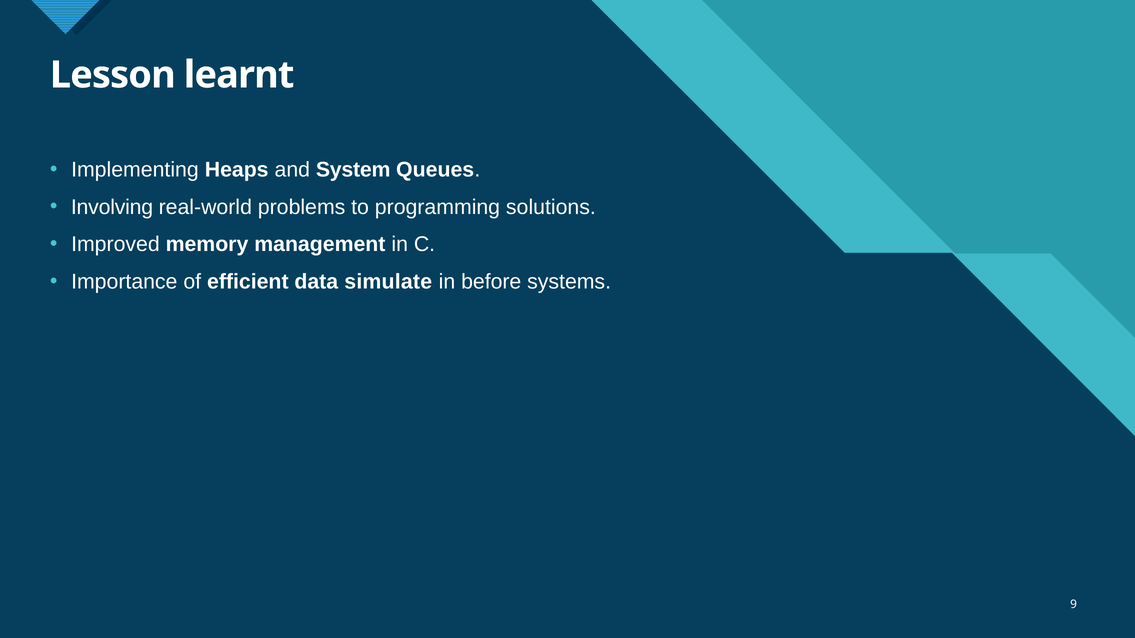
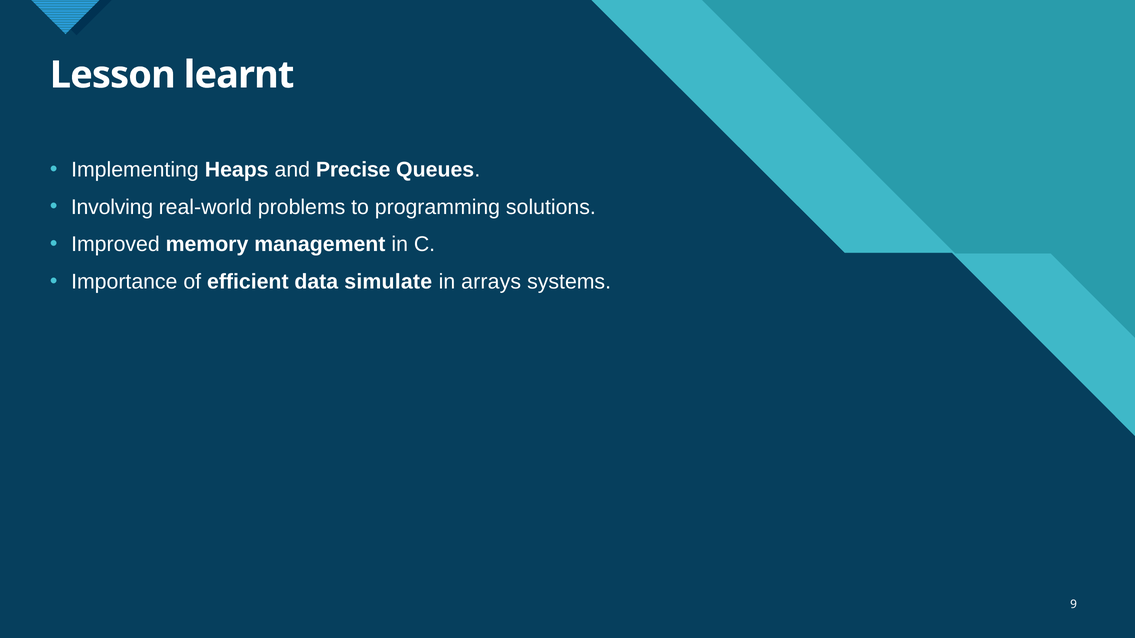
System: System -> Precise (353, 170)
before: before -> arrays (491, 282)
